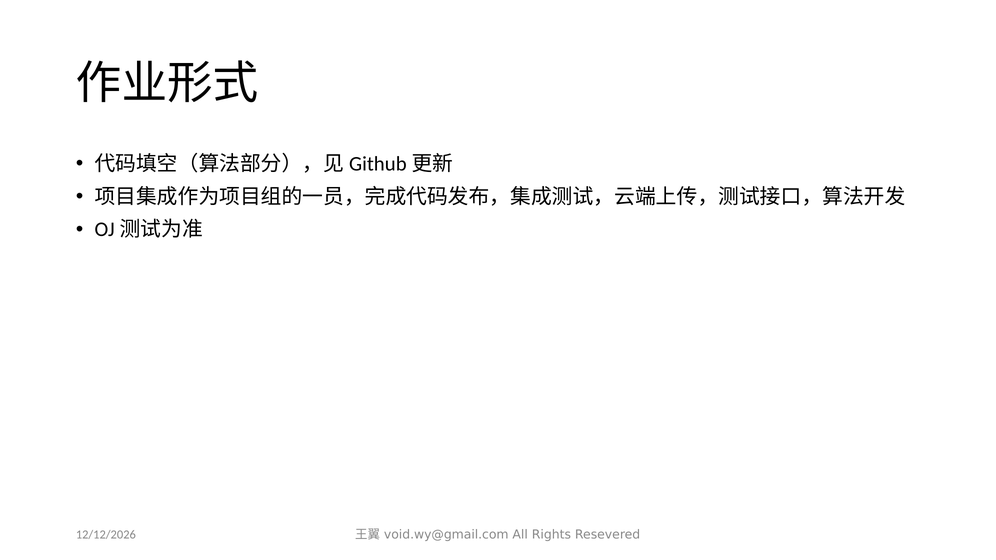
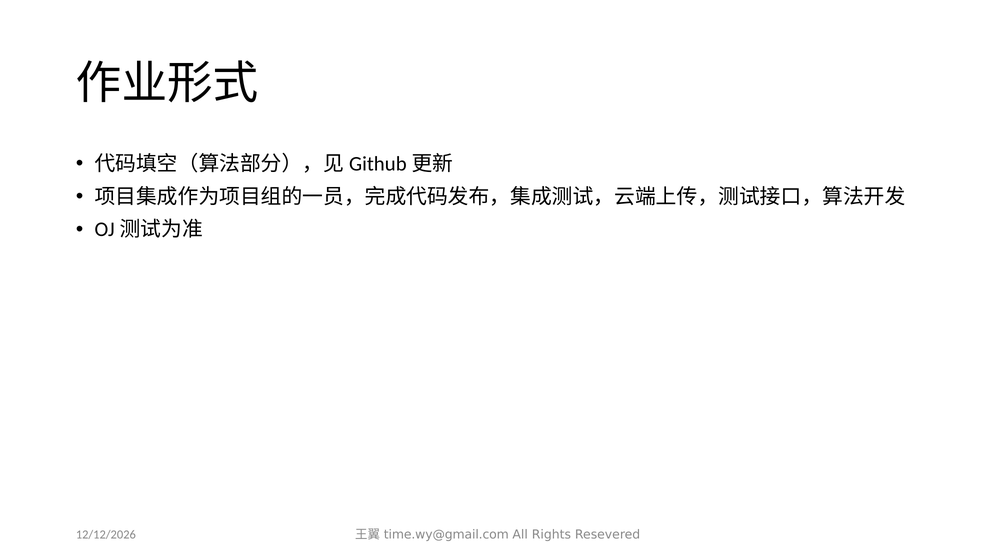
void.wy@gmail.com: void.wy@gmail.com -> time.wy@gmail.com (446, 535)
